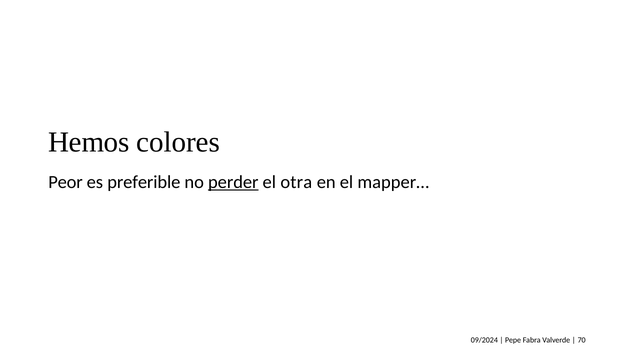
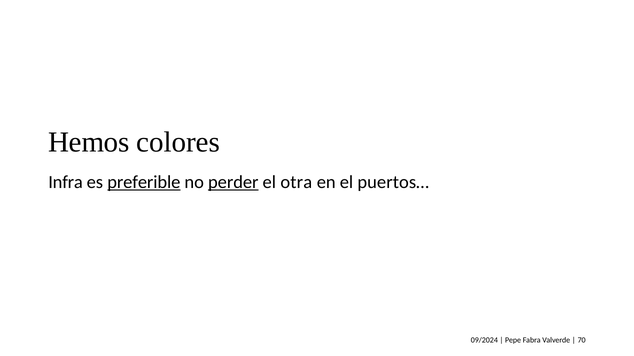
Peor: Peor -> Infra (66, 182)
preferible underline: none -> present (144, 182)
mapper…: mapper… -> puertos… (393, 182)
